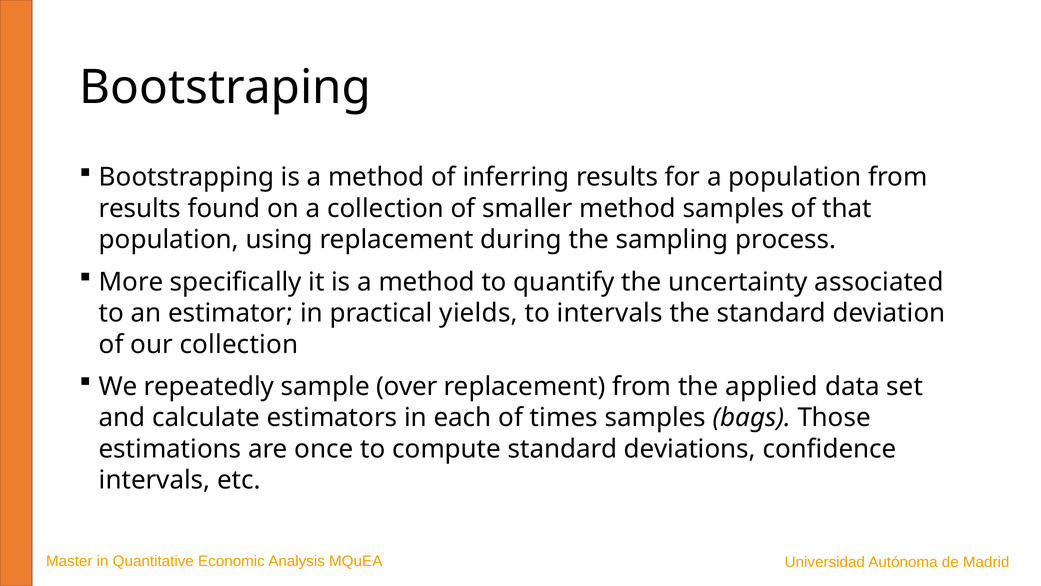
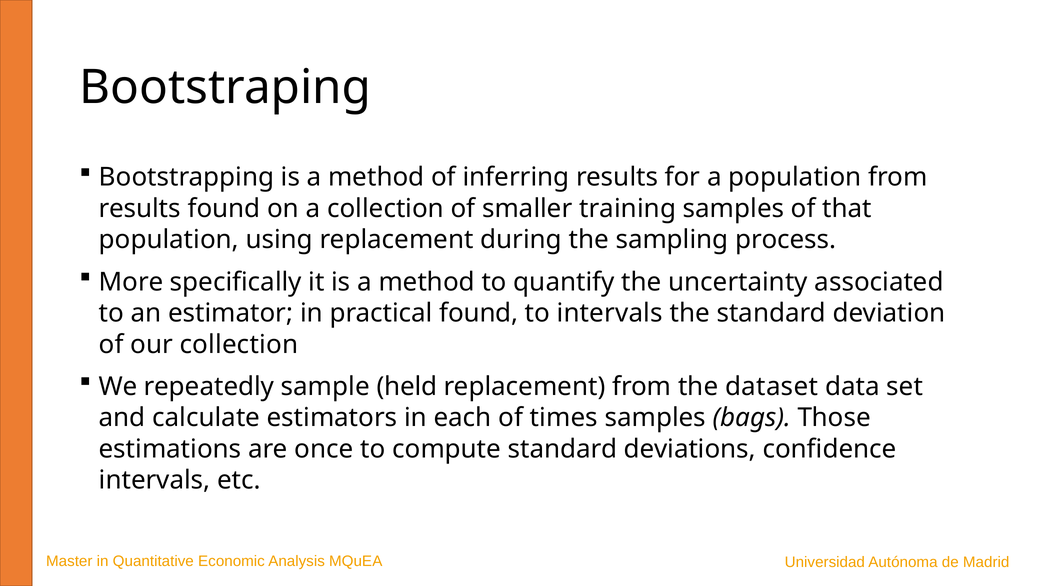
smaller method: method -> training (628, 208)
practical yields: yields -> found (479, 313)
over: over -> held (407, 386)
applied: applied -> dataset (772, 386)
